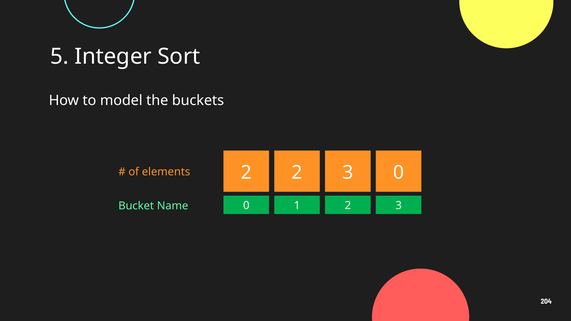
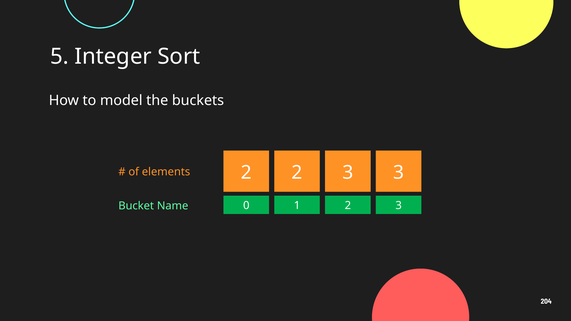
3 0: 0 -> 3 (399, 173)
